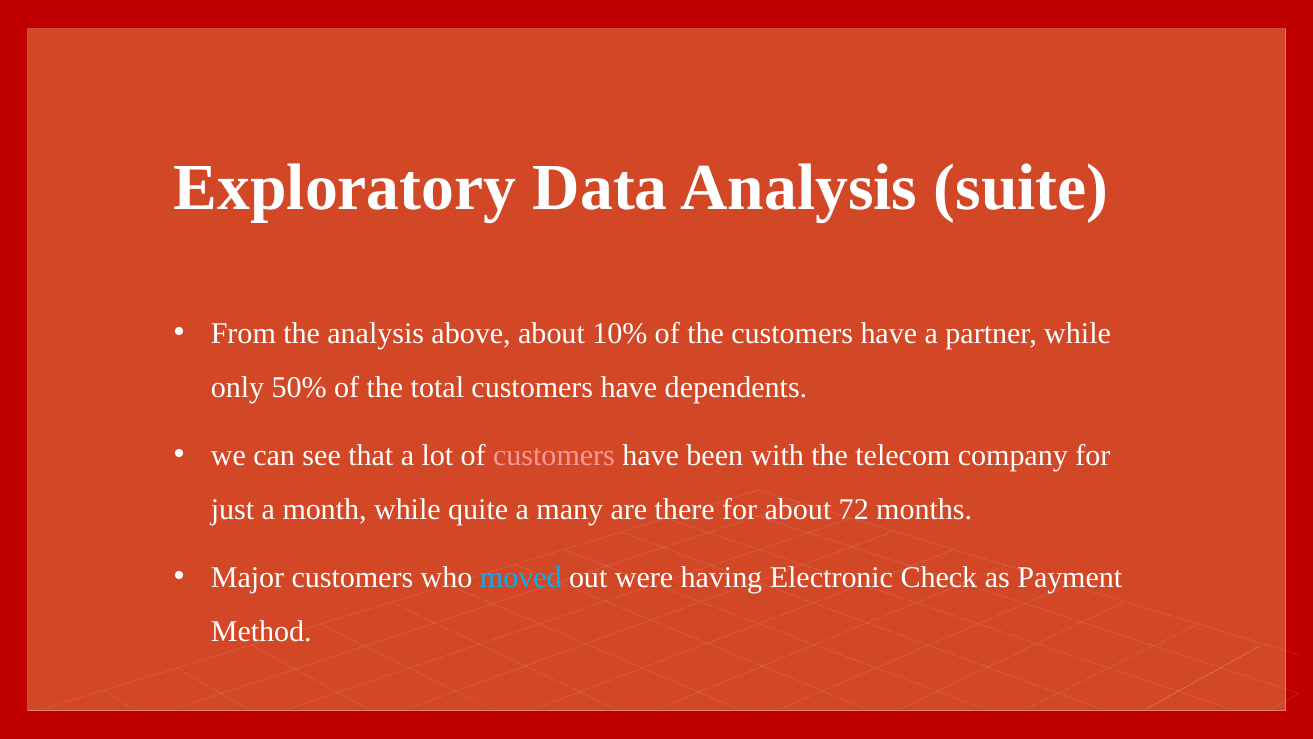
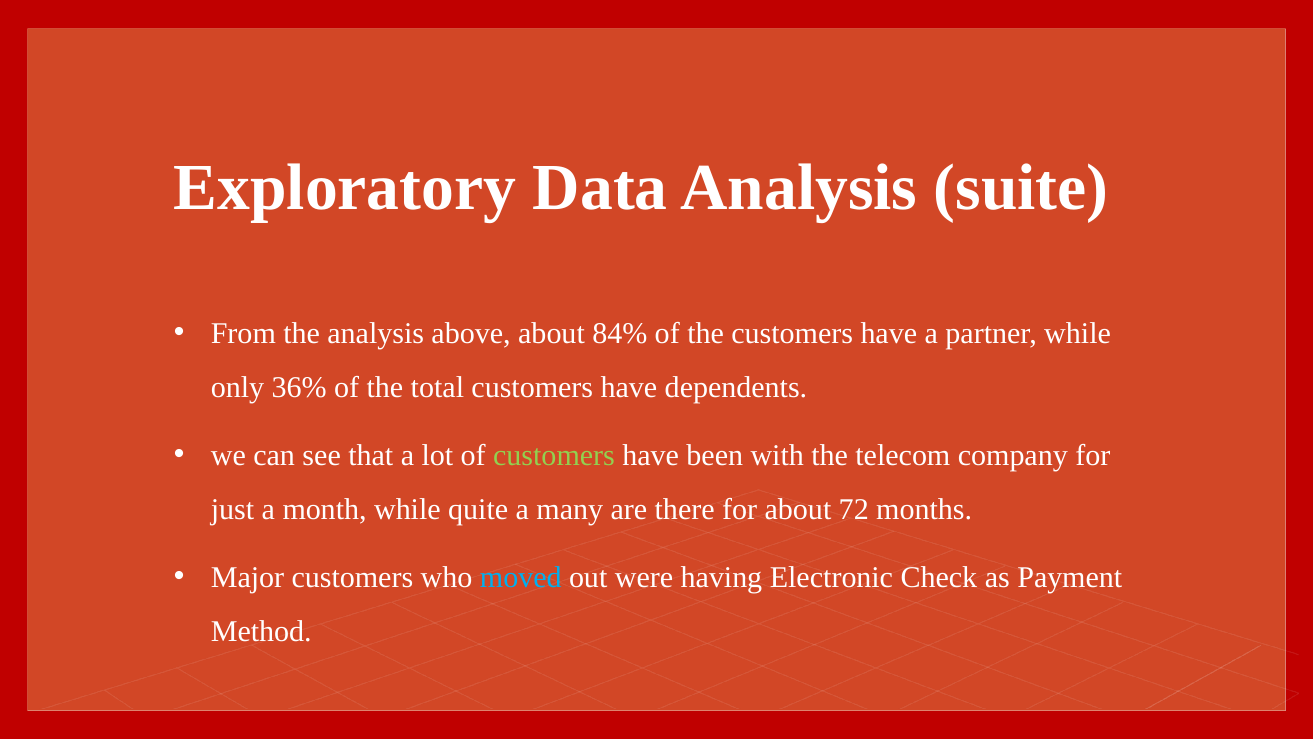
10%: 10% -> 84% (620, 333)
50%: 50% -> 36% (299, 387)
customers colour: pink -> light green (554, 455)
